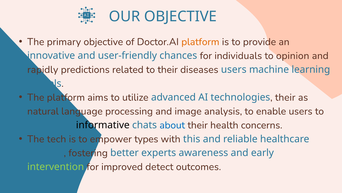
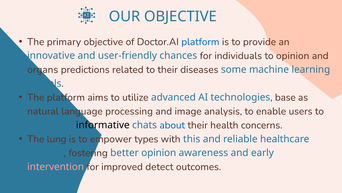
platform colour: orange -> blue (200, 42)
rapidly: rapidly -> organs (43, 69)
diseases users: users -> some (234, 69)
their: their -> base (285, 97)
tech: tech -> lung (57, 139)
better experts: experts -> opinion (159, 152)
intervention colour: light green -> pink (56, 166)
